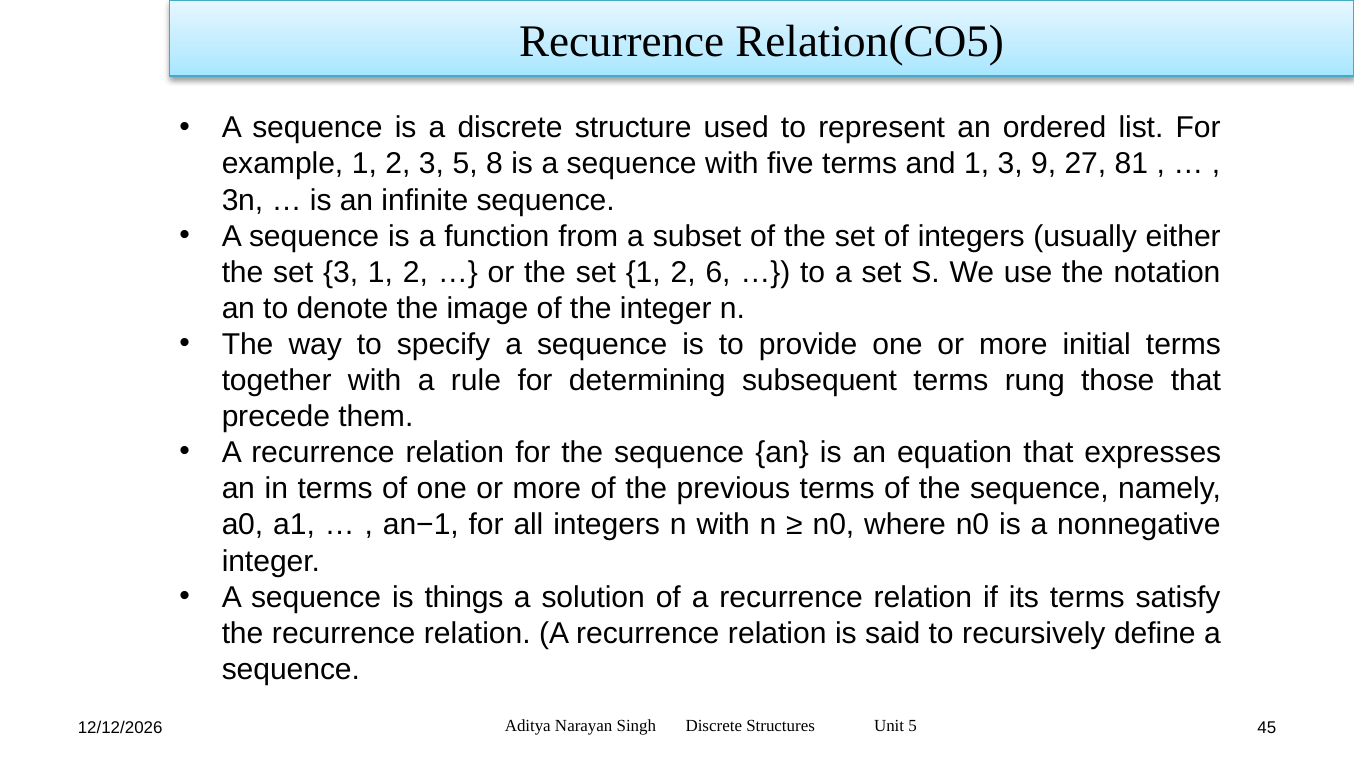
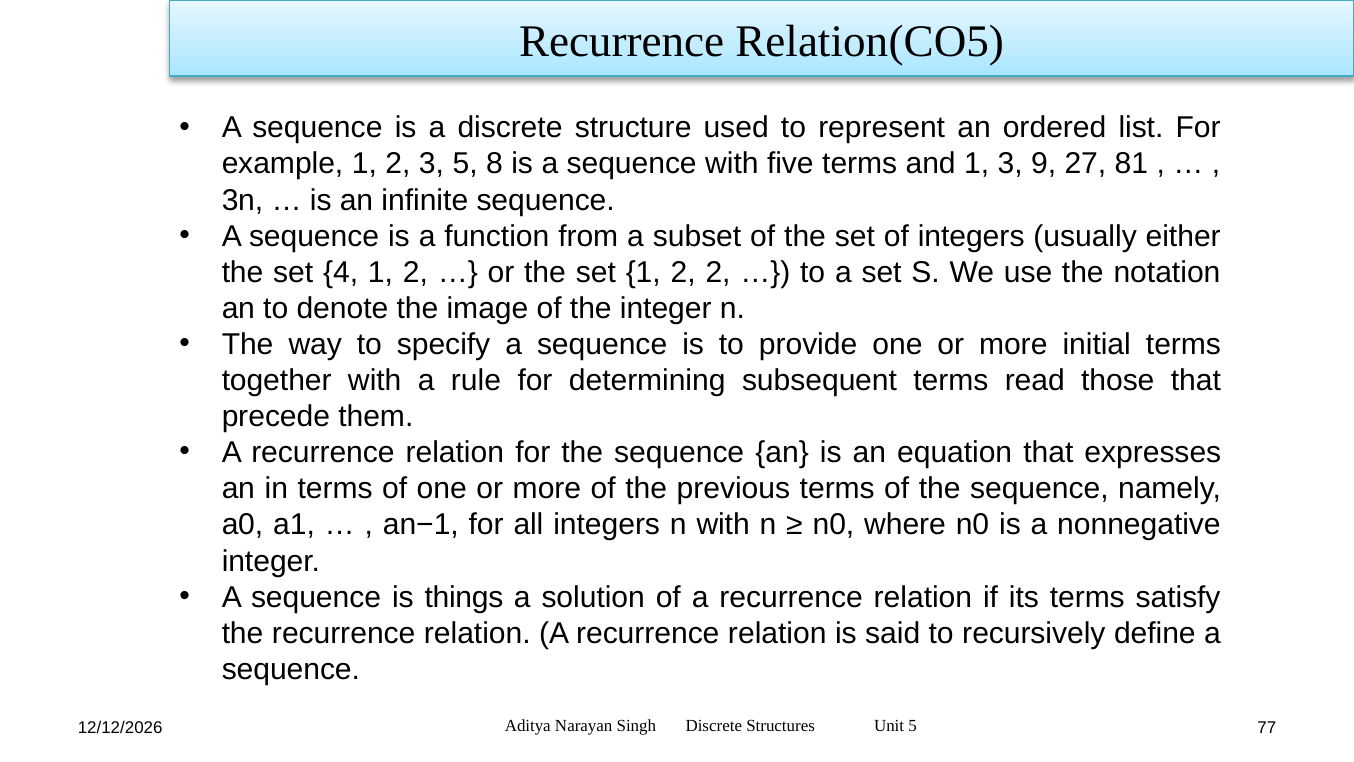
set 3: 3 -> 4 (341, 272)
2 6: 6 -> 2 (718, 272)
rung: rung -> read (1035, 380)
45: 45 -> 77 (1267, 727)
